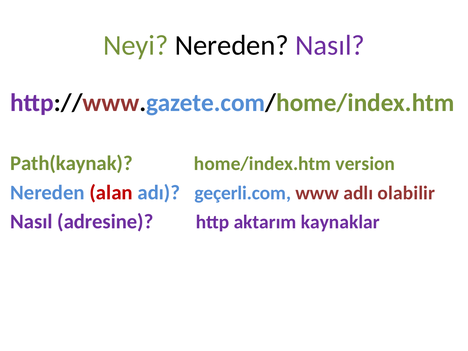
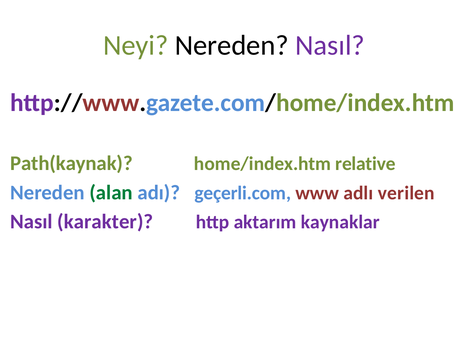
version: version -> relative (365, 164)
alan colour: red -> green (111, 193)
olabilir: olabilir -> verilen (406, 193)
adresine: adresine -> karakter (105, 222)
